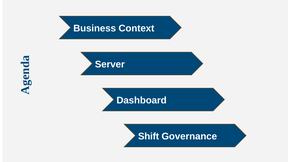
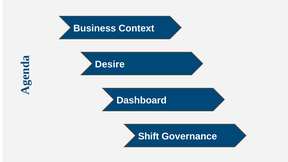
Server: Server -> Desire (110, 64)
